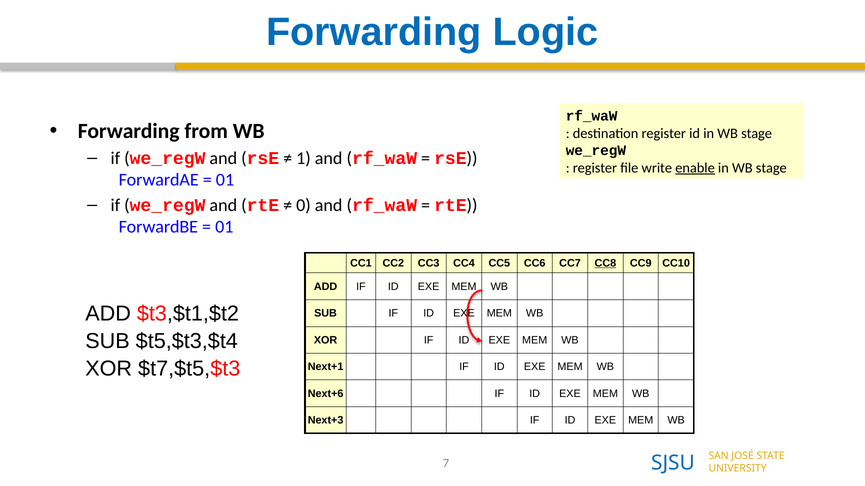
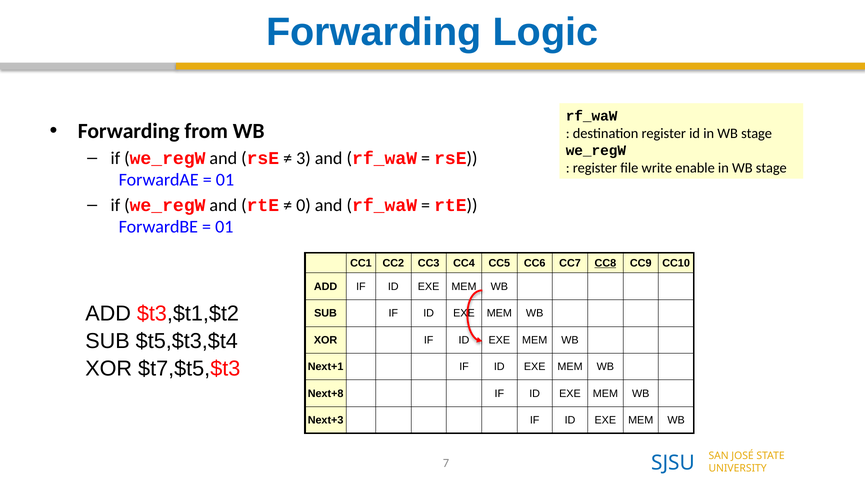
1: 1 -> 3 (303, 158)
enable underline: present -> none (695, 168)
Next+6: Next+6 -> Next+8 (326, 394)
